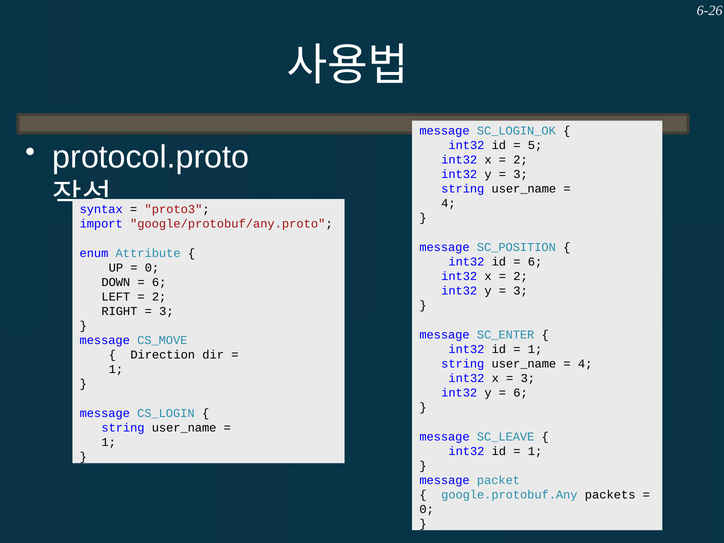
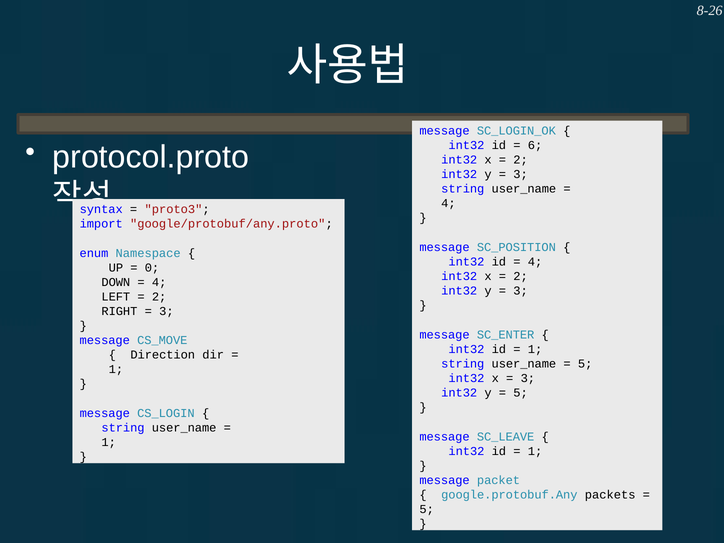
6-26: 6-26 -> 8-26 (710, 10)
5: 5 -> 6 (535, 145)
Attribute: Attribute -> Namespace (148, 253)
6: 6 -> 4 (535, 262)
6: 6 -> 4 (159, 282)
4: 4 -> 5 (585, 364)
6: 6 -> 5 (521, 393)
0: 0 -> 5 (427, 509)
